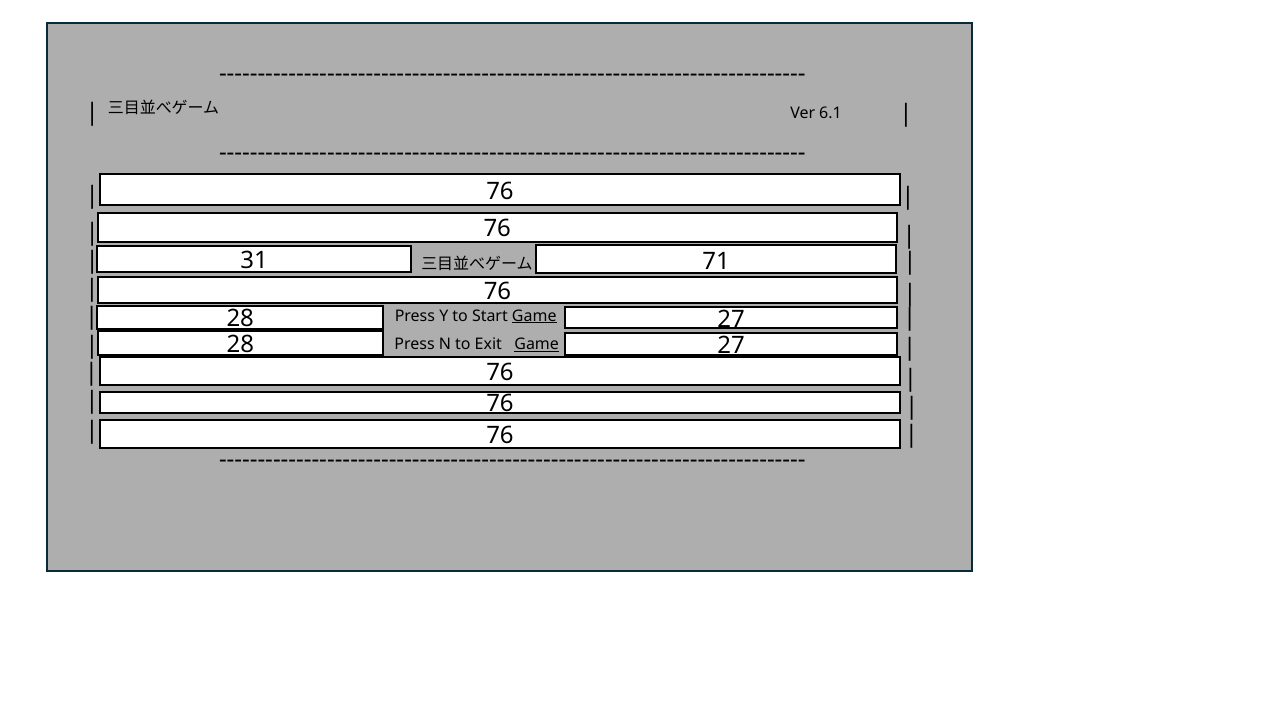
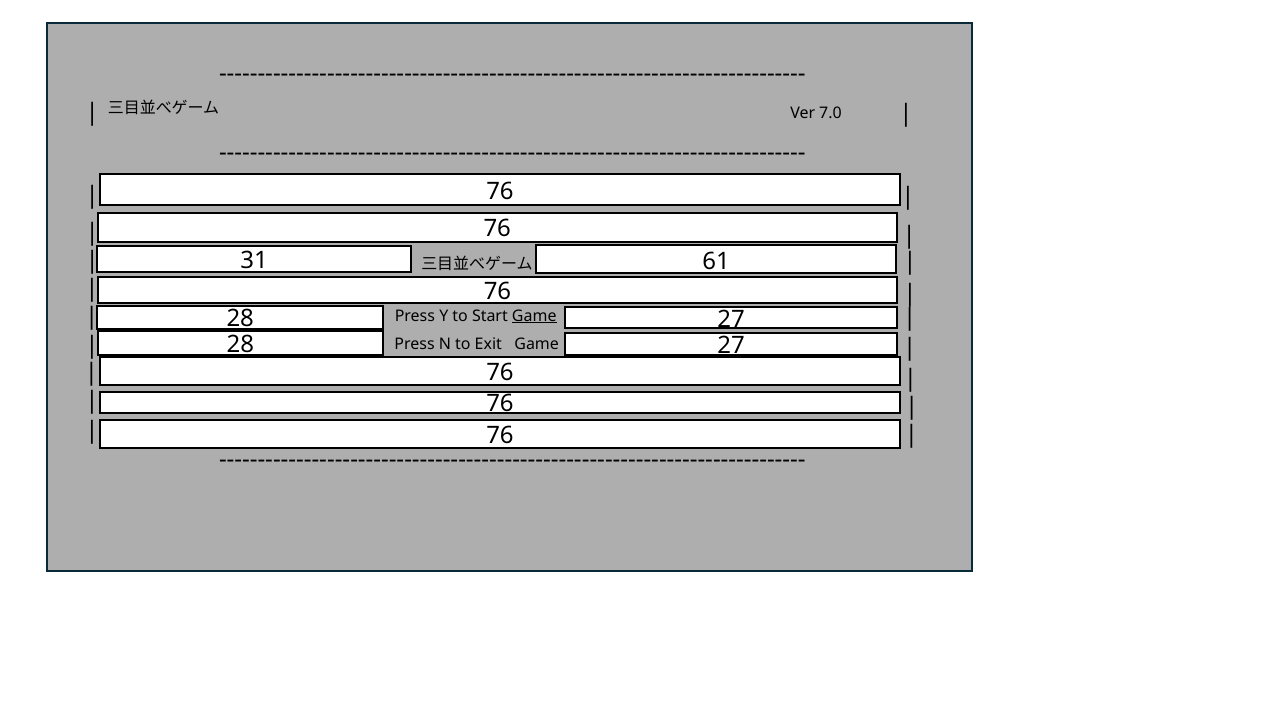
6.1: 6.1 -> 7.0 (831, 113)
71: 71 -> 61 (716, 261)
Game underline: present -> none (537, 344)
